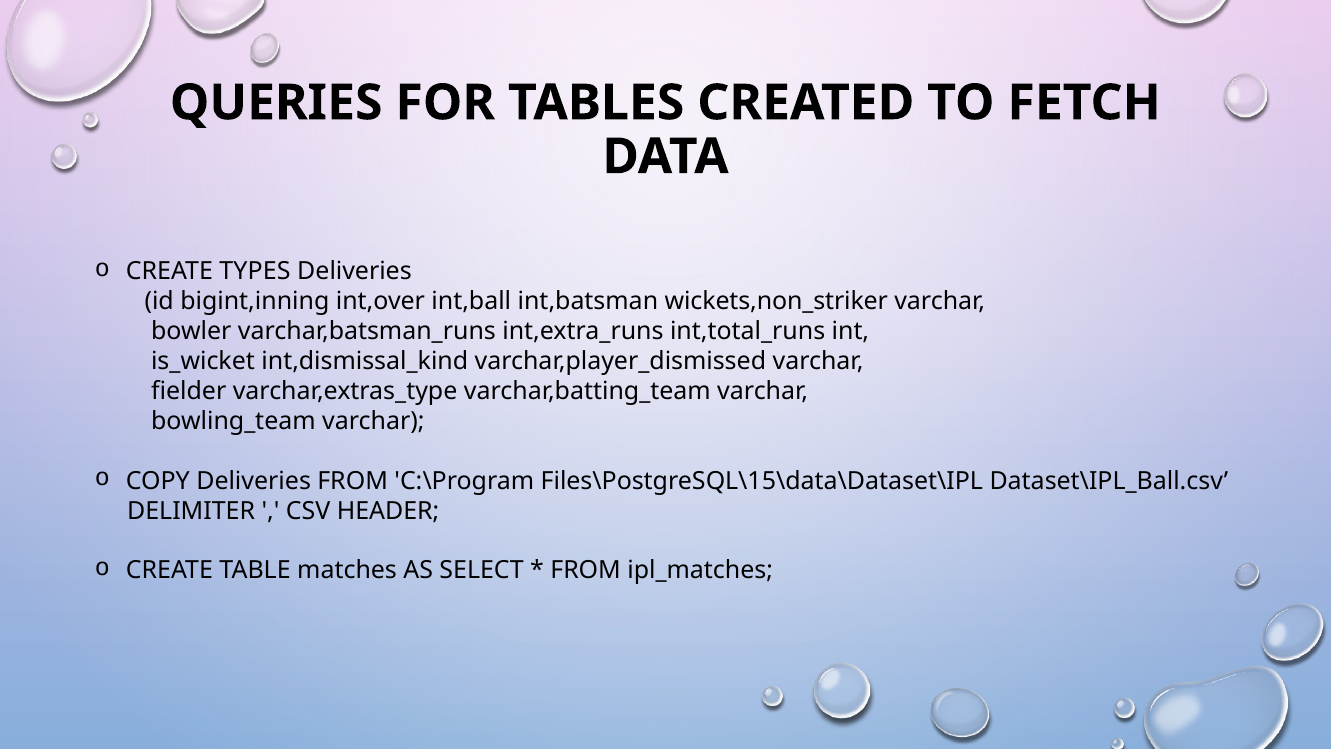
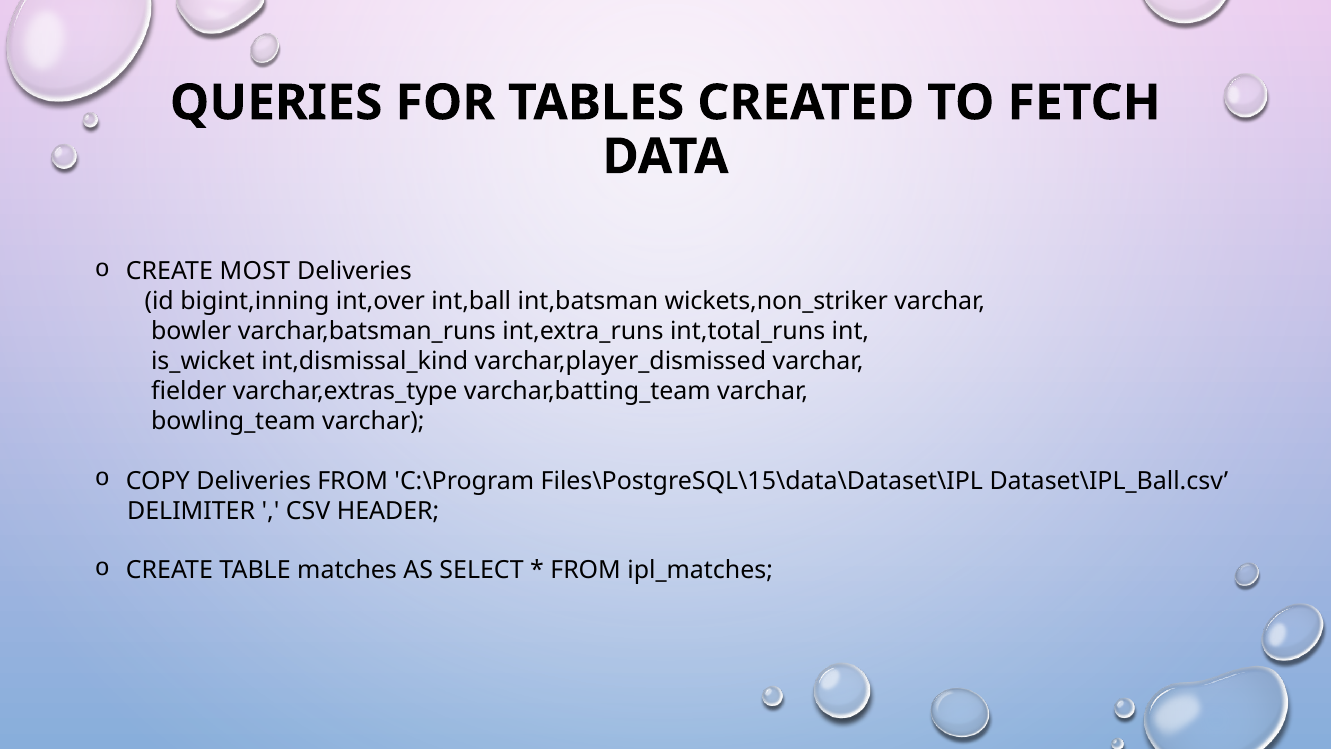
TYPES: TYPES -> MOST (255, 271)
